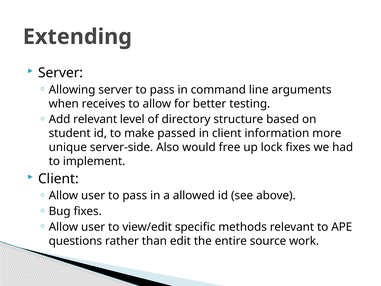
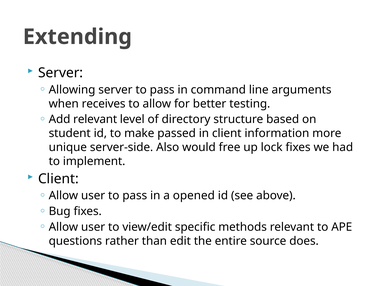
allowed: allowed -> opened (194, 195)
work: work -> does (304, 241)
